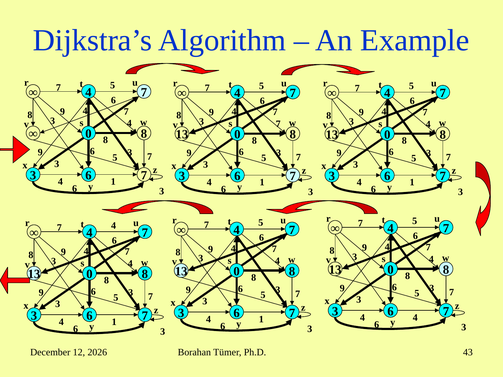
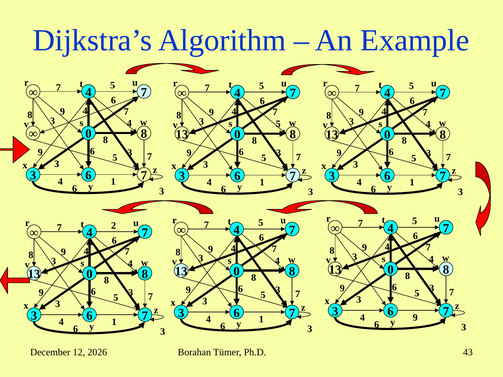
3 7: 7 -> 5 (278, 124)
4: 4 -> 2 (114, 226)
4: 4 -> 9 (415, 318)
